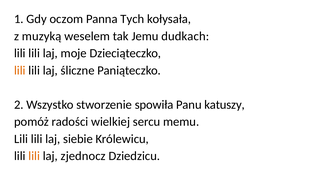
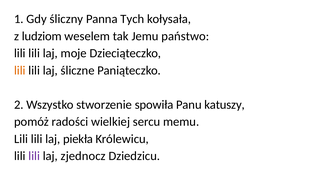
oczom: oczom -> śliczny (66, 19)
muzyką: muzyką -> ludziom (42, 36)
dudkach: dudkach -> państwo (185, 36)
siebie: siebie -> piekła (78, 139)
lili colour: orange -> purple (34, 156)
